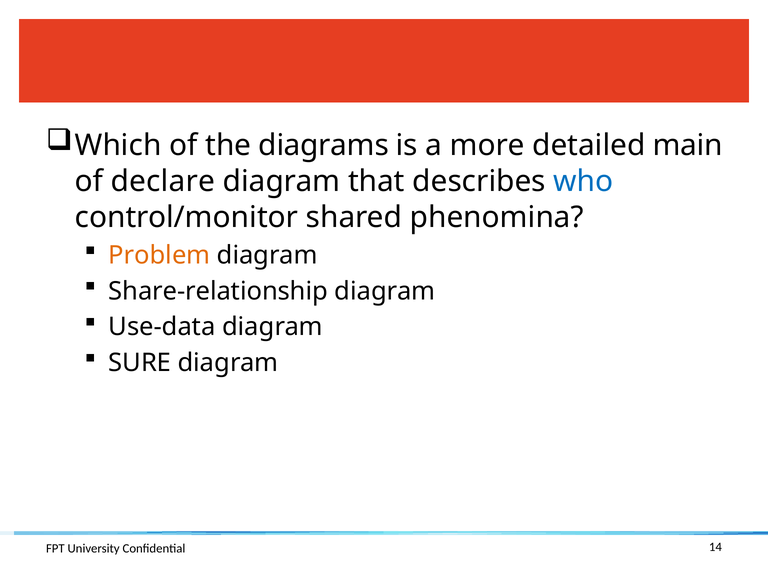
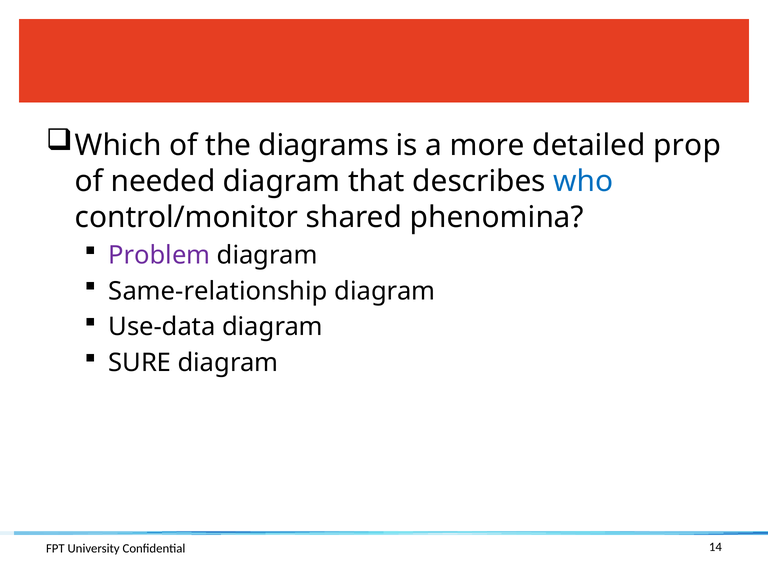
main: main -> prop (687, 145)
declare: declare -> needed (163, 181)
Problem colour: orange -> purple (159, 255)
Share-relationship: Share-relationship -> Same-relationship (218, 291)
